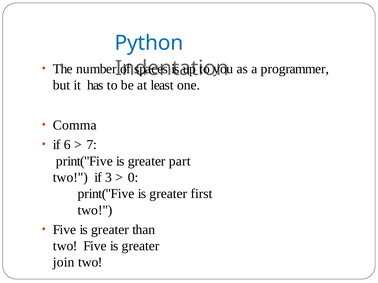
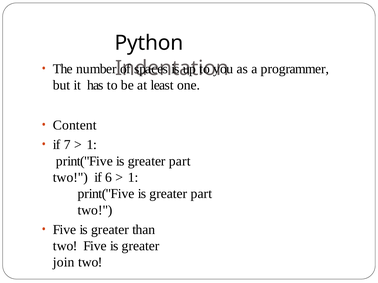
Python colour: blue -> black (149, 43)
Comma: Comma -> Content (75, 125)
6: 6 -> 7 (67, 145)
7: 7 -> 1 (92, 145)
3: 3 -> 6 (109, 178)
0: 0 -> 1 (133, 178)
first: first -> part (201, 194)
